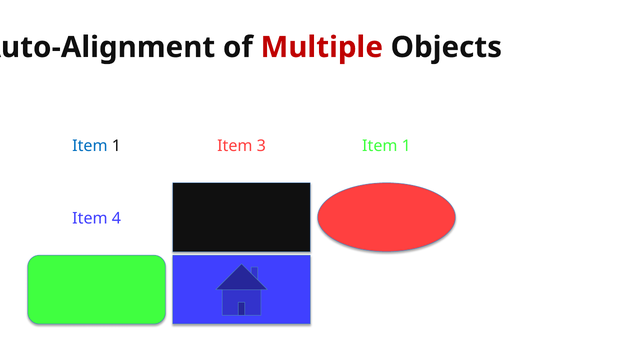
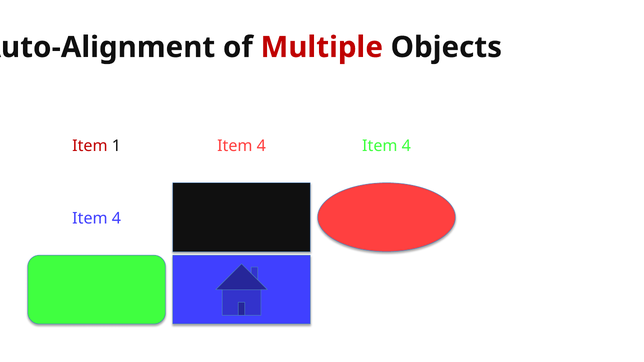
Item colour: blue -> red (90, 146)
1 Item 3: 3 -> 4 (261, 146)
1: 1 -> 4 (406, 146)
